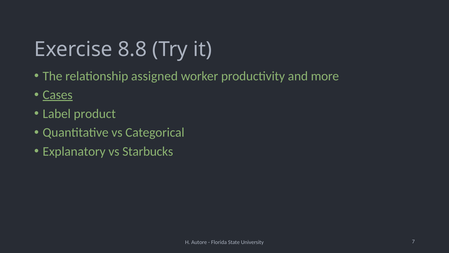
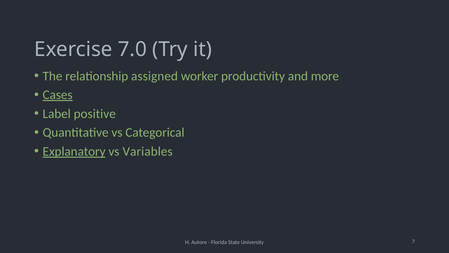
8.8: 8.8 -> 7.0 (132, 49)
product: product -> positive (95, 114)
Explanatory underline: none -> present (74, 151)
Starbucks: Starbucks -> Variables (148, 151)
